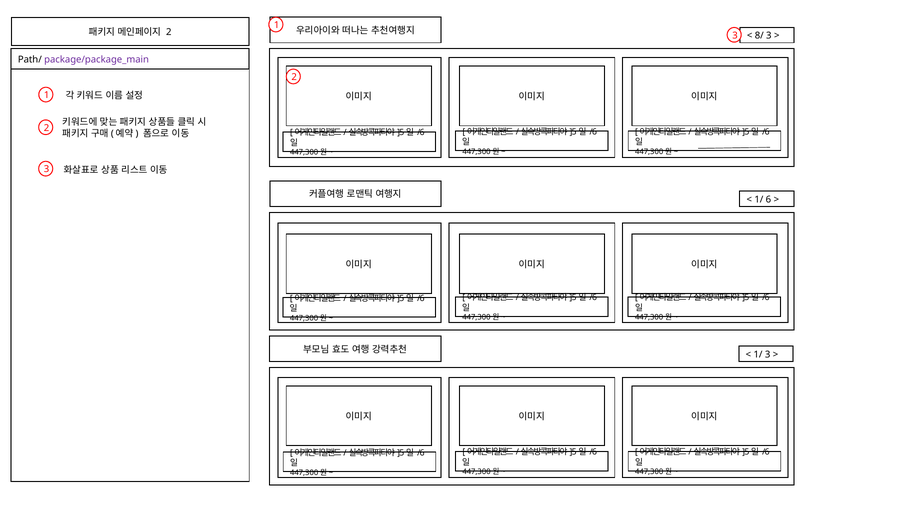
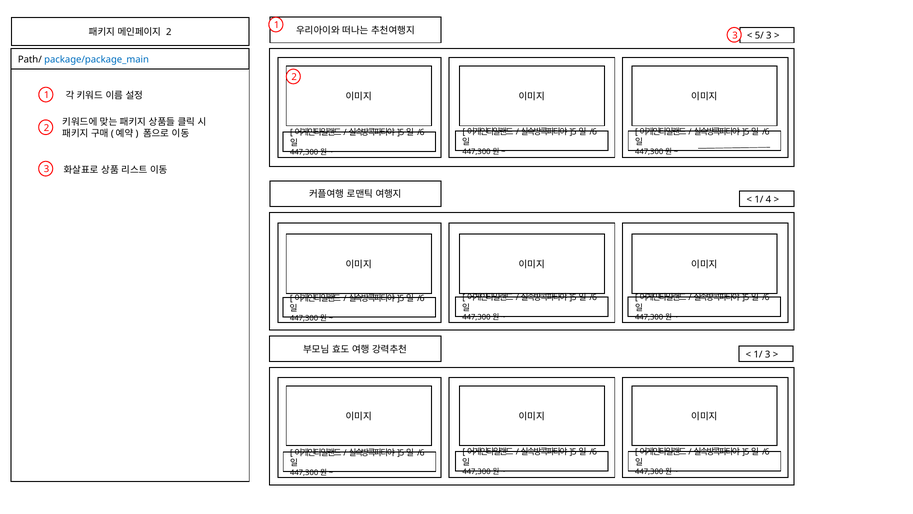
8/: 8/ -> 5/ (759, 36)
package/package_main colour: purple -> blue (97, 59)
1/ 6: 6 -> 4 (768, 199)
